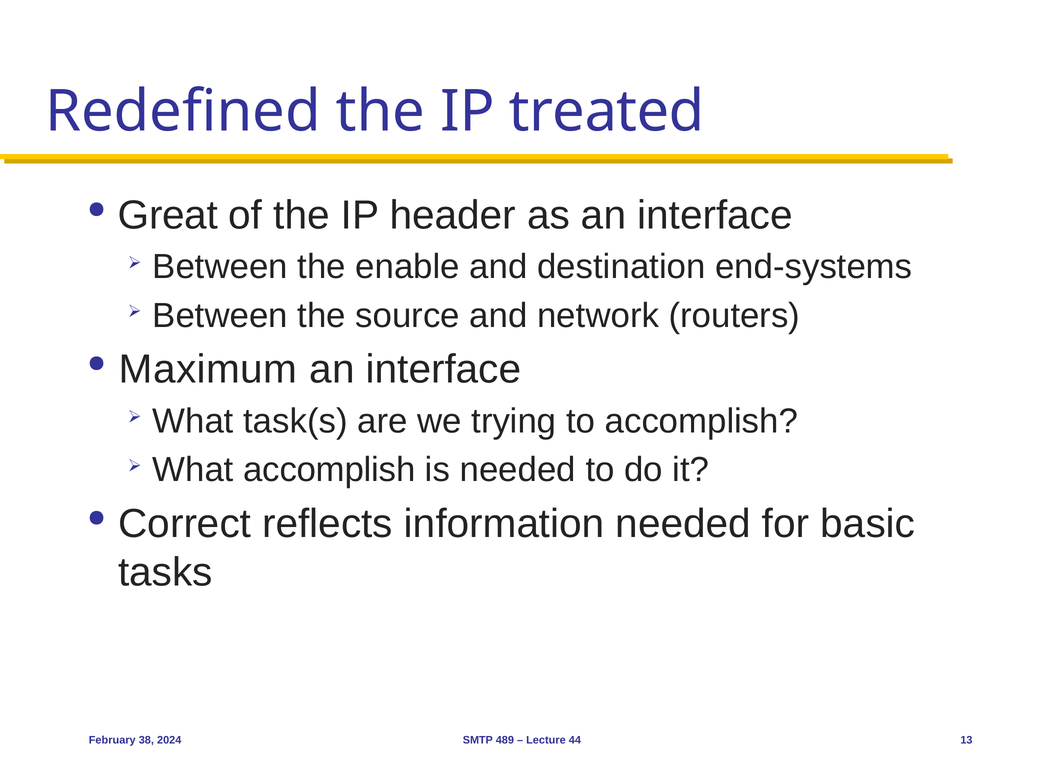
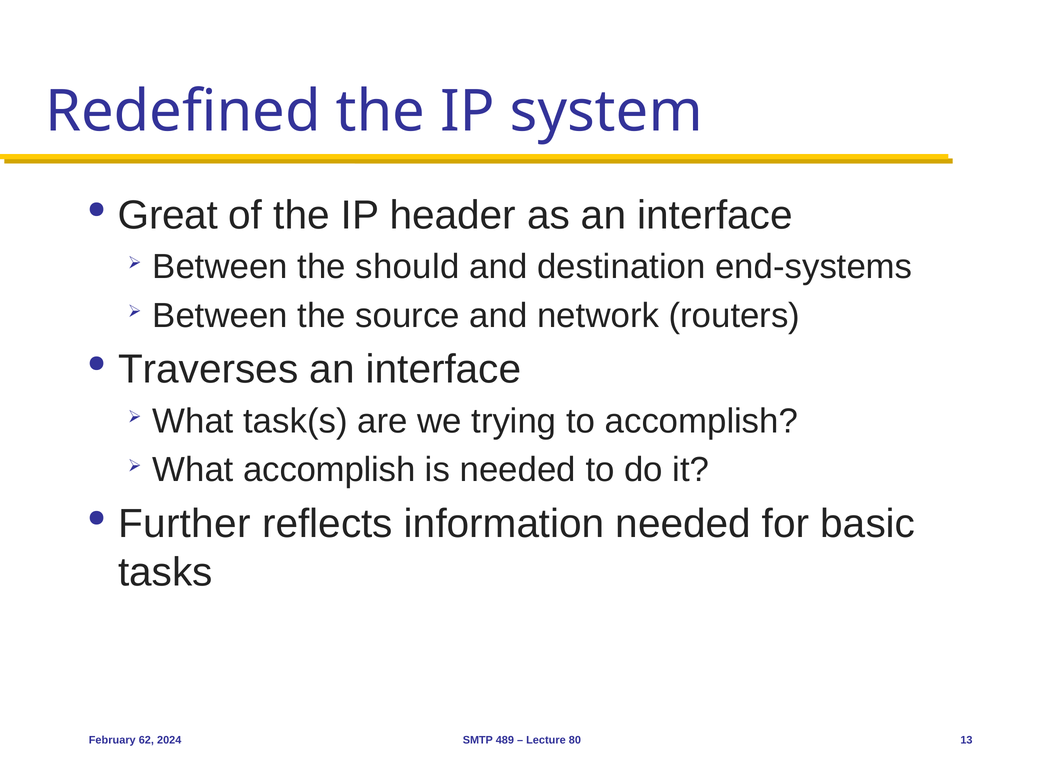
treated: treated -> system (606, 112)
enable: enable -> should (407, 267)
Maximum: Maximum -> Traverses (208, 369)
Correct: Correct -> Further (184, 524)
38: 38 -> 62 (146, 740)
44: 44 -> 80 (575, 740)
